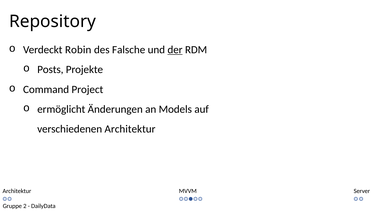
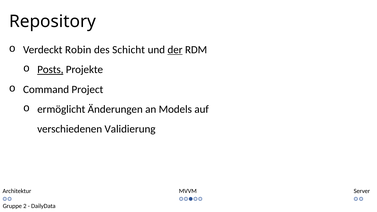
Falsche: Falsche -> Schicht (129, 50)
Posts underline: none -> present (50, 70)
verschiedenen Architektur: Architektur -> Validierung (130, 129)
